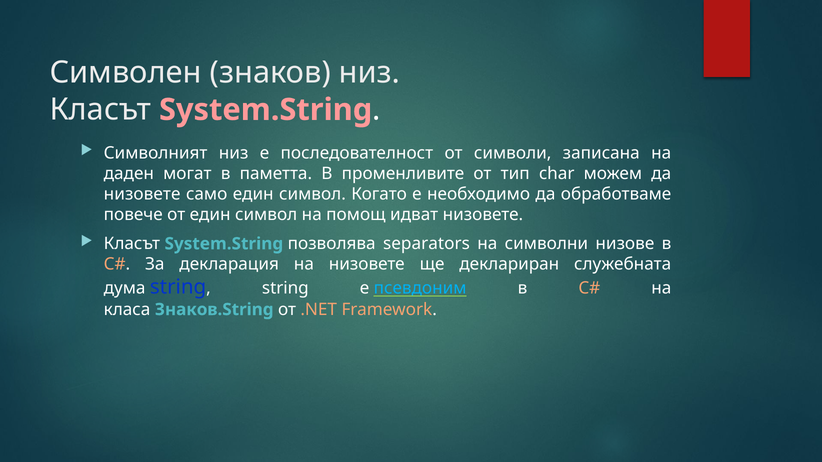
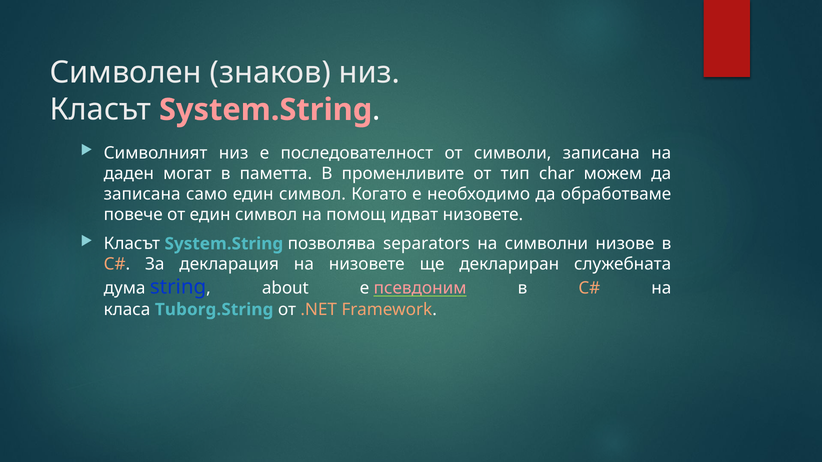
низовете: низовете -> записана (142, 194)
string: string -> about (285, 288)
псевдоним colour: light blue -> pink (420, 288)
Знаков.String: Знаков.String -> Tuborg.String (214, 310)
